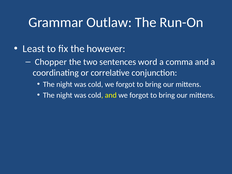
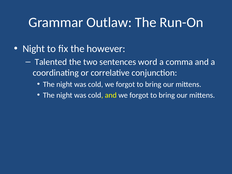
Least: Least -> Night (34, 49)
Chopper: Chopper -> Talented (51, 62)
